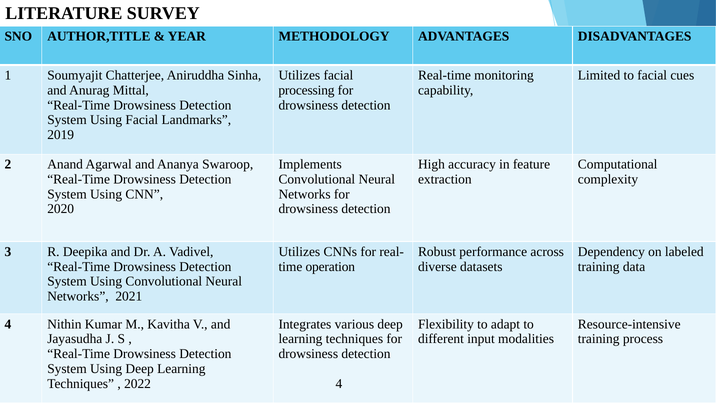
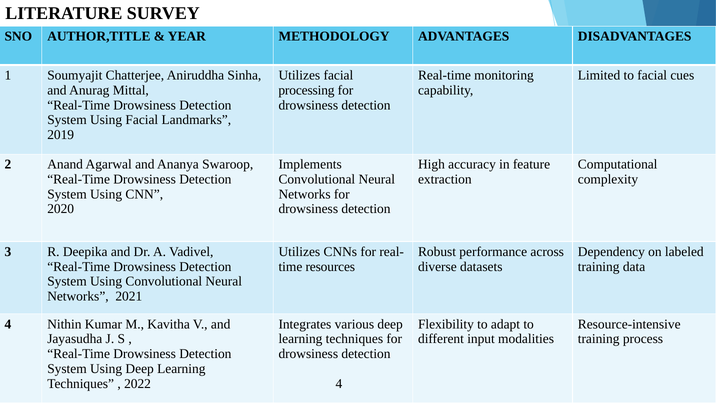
operation: operation -> resources (330, 266)
